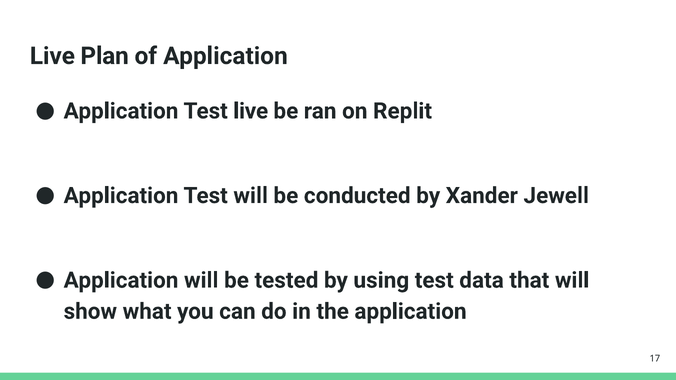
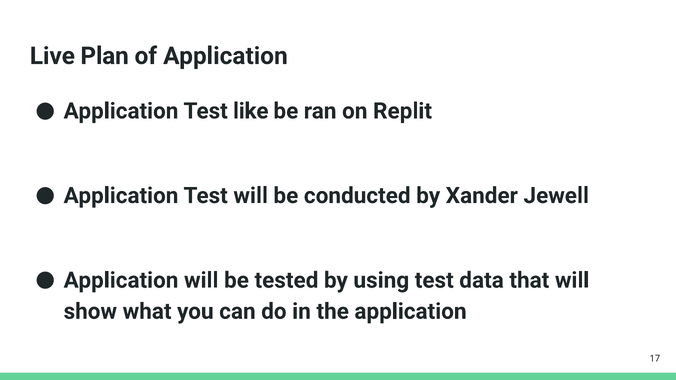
Test live: live -> like (251, 111)
